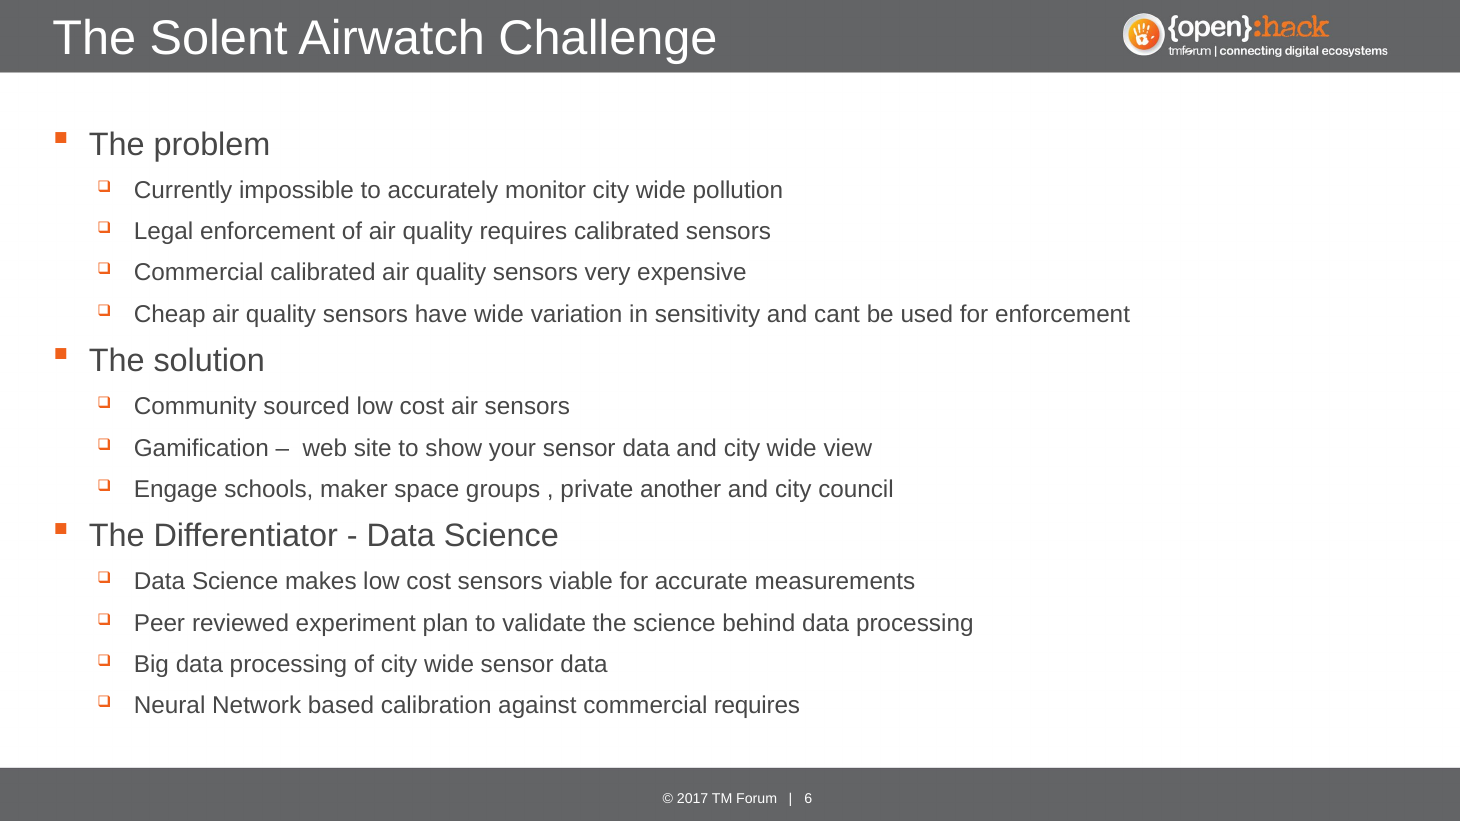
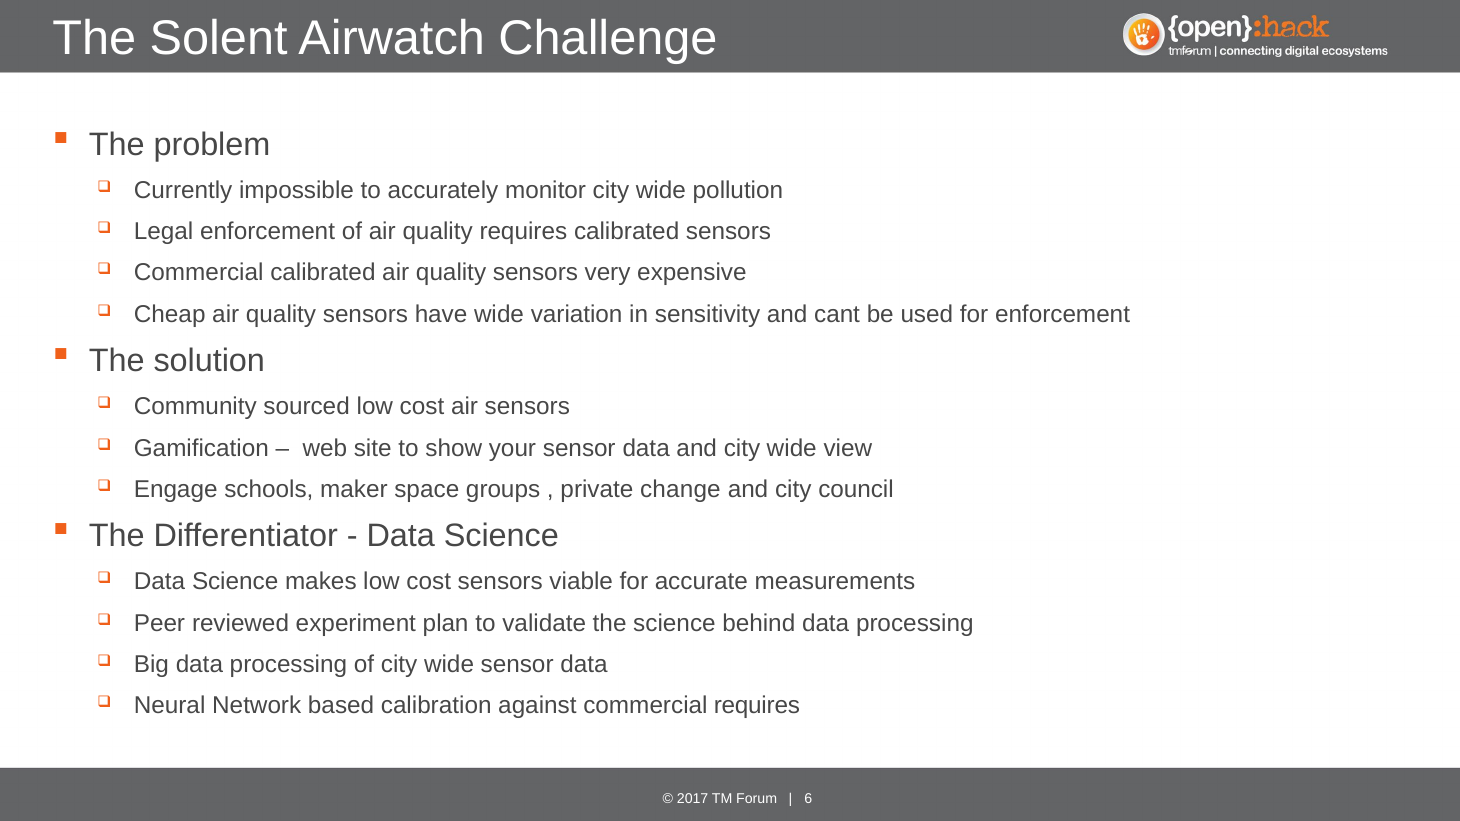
another: another -> change (680, 490)
